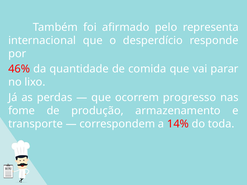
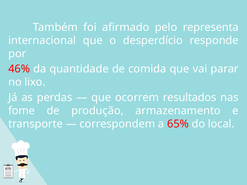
progresso: progresso -> resultados (190, 98)
14%: 14% -> 65% (178, 124)
toda: toda -> local (221, 124)
